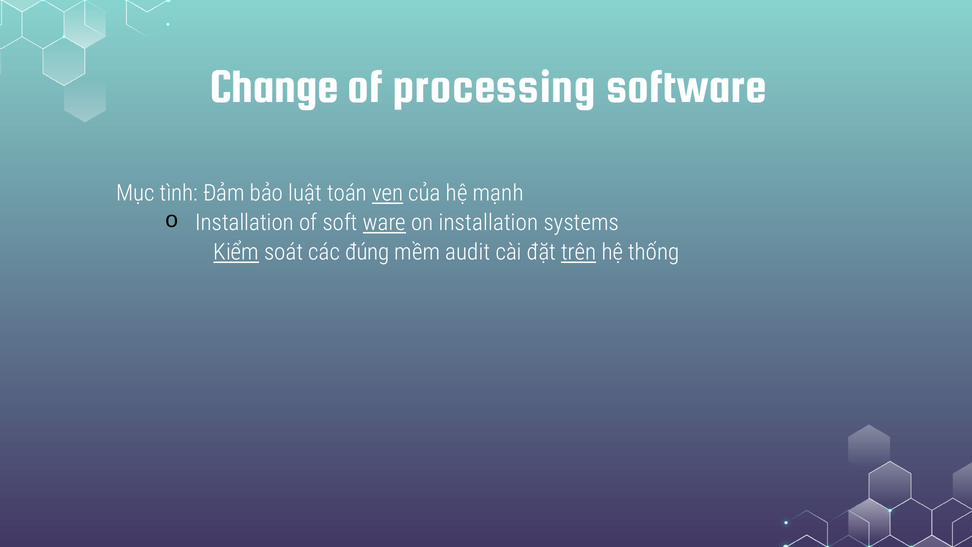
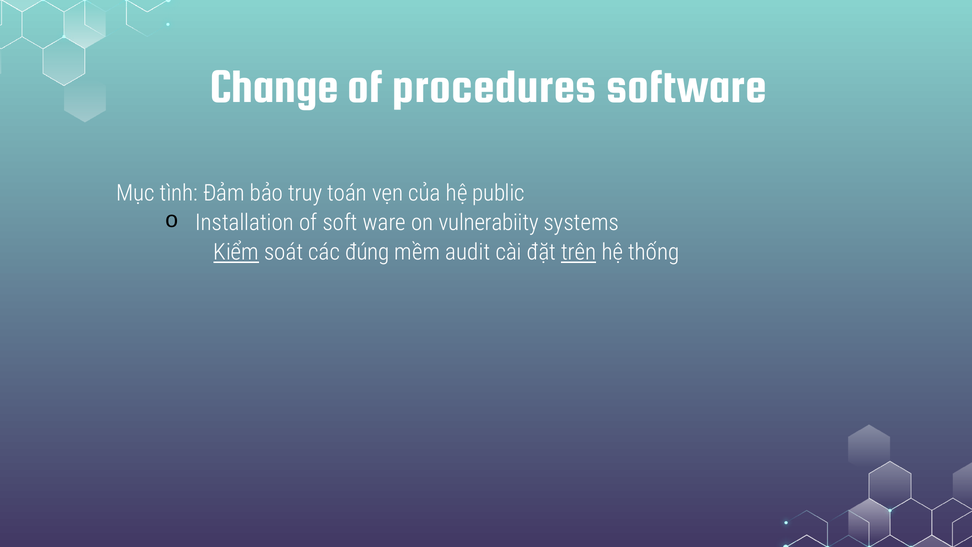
processing: processing -> procedures (494, 86)
luật: luật -> truy (305, 193)
vẹn underline: present -> none (388, 193)
mạnh: mạnh -> public (498, 193)
ware underline: present -> none (384, 223)
on installation: installation -> vulnerabiity (489, 223)
